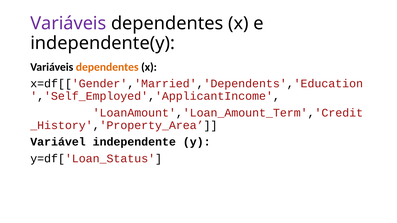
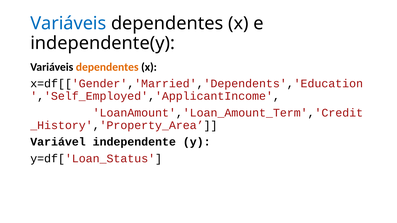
Variáveis colour: purple -> blue (68, 24)
